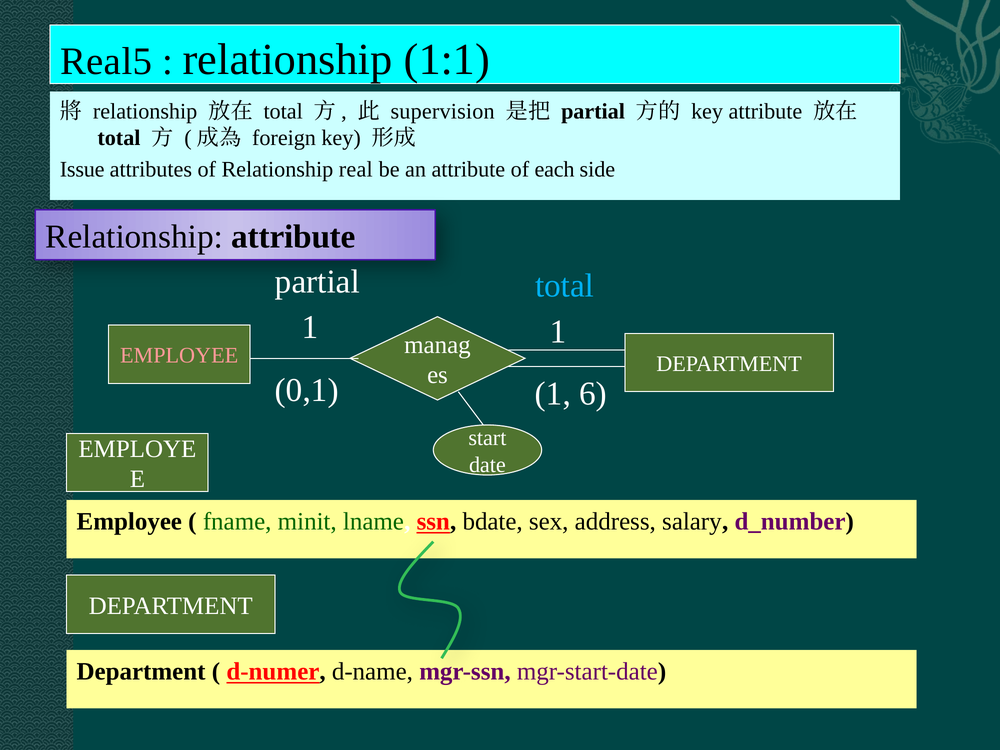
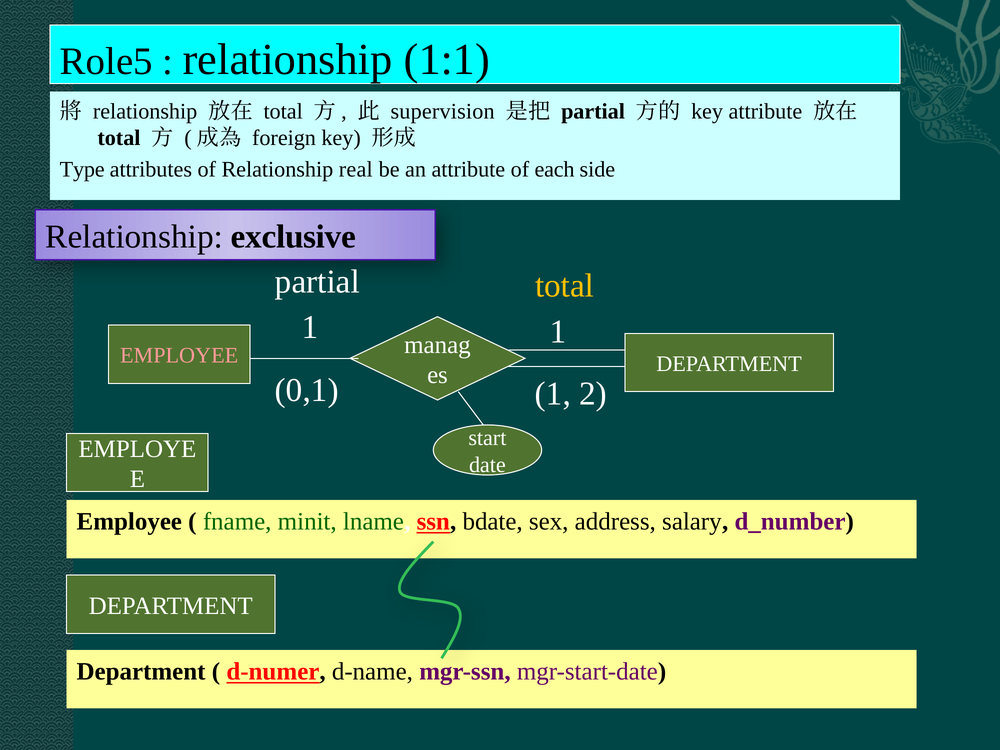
Real5: Real5 -> Role5 (106, 62)
Issue: Issue -> Type (82, 169)
Relationship attribute: attribute -> exclusive (293, 237)
total colour: light blue -> yellow (565, 286)
6: 6 -> 2 (593, 394)
